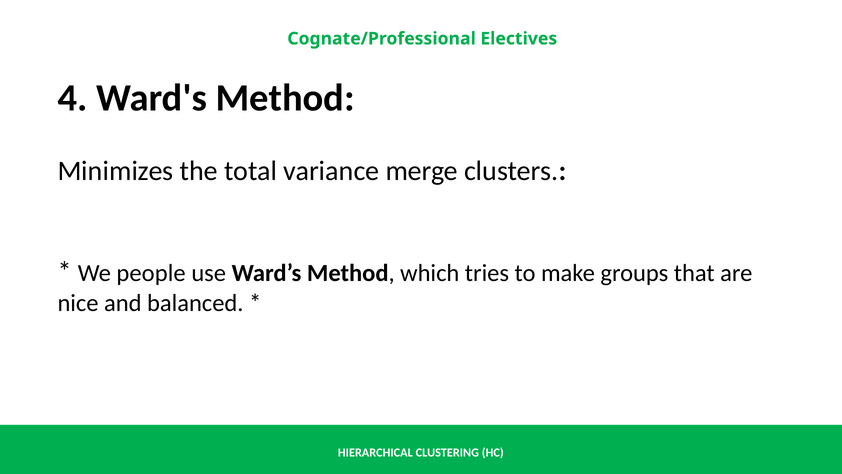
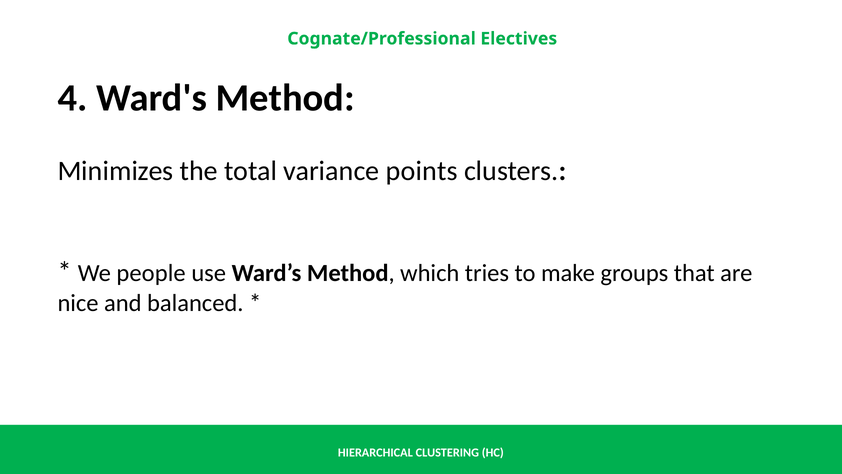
merge: merge -> points (422, 171)
